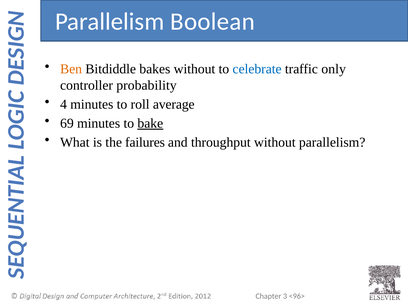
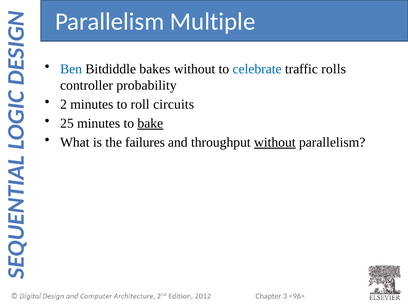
Boolean: Boolean -> Multiple (213, 22)
Ben colour: orange -> blue (71, 69)
only: only -> rolls (334, 69)
4: 4 -> 2 (64, 104)
average: average -> circuits (174, 104)
69: 69 -> 25 (67, 123)
without underline: none -> present (275, 142)
